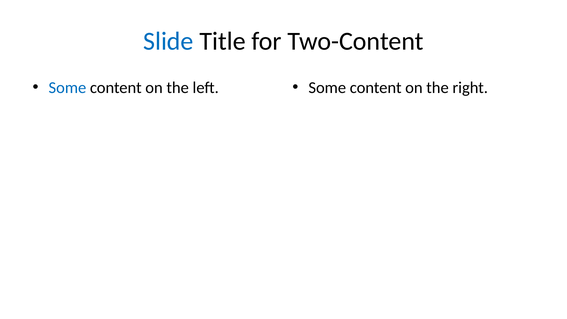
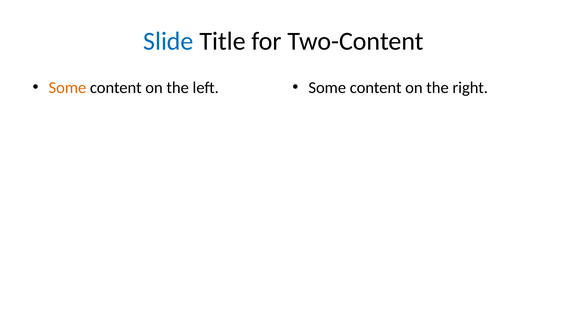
Some colour: blue -> orange (67, 88)
